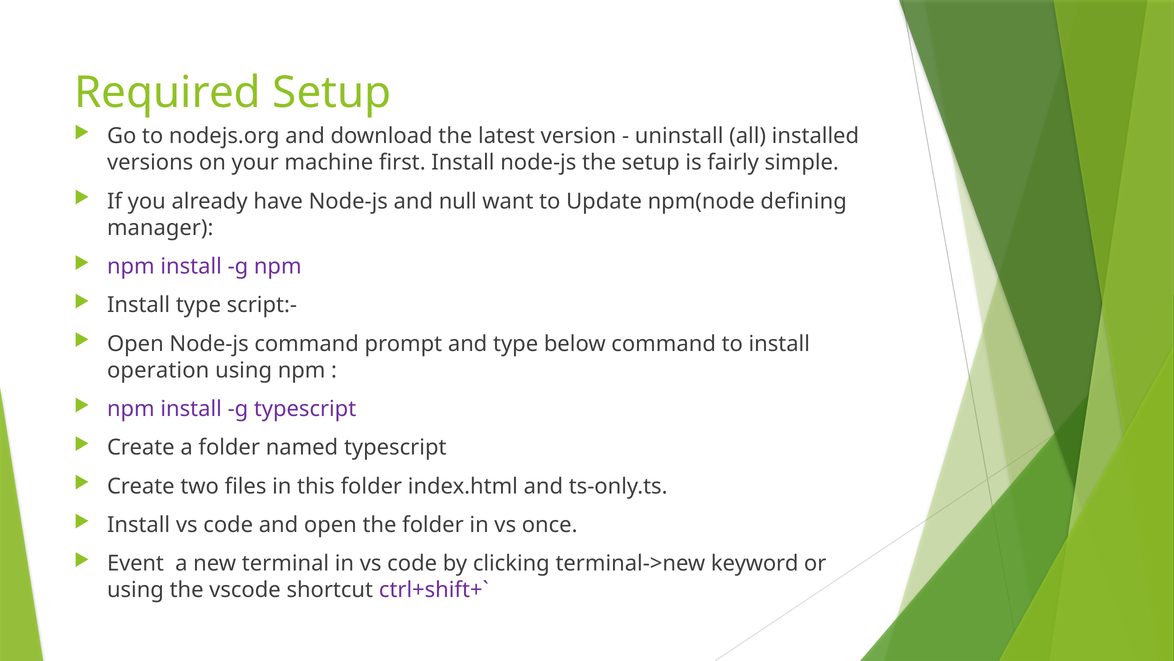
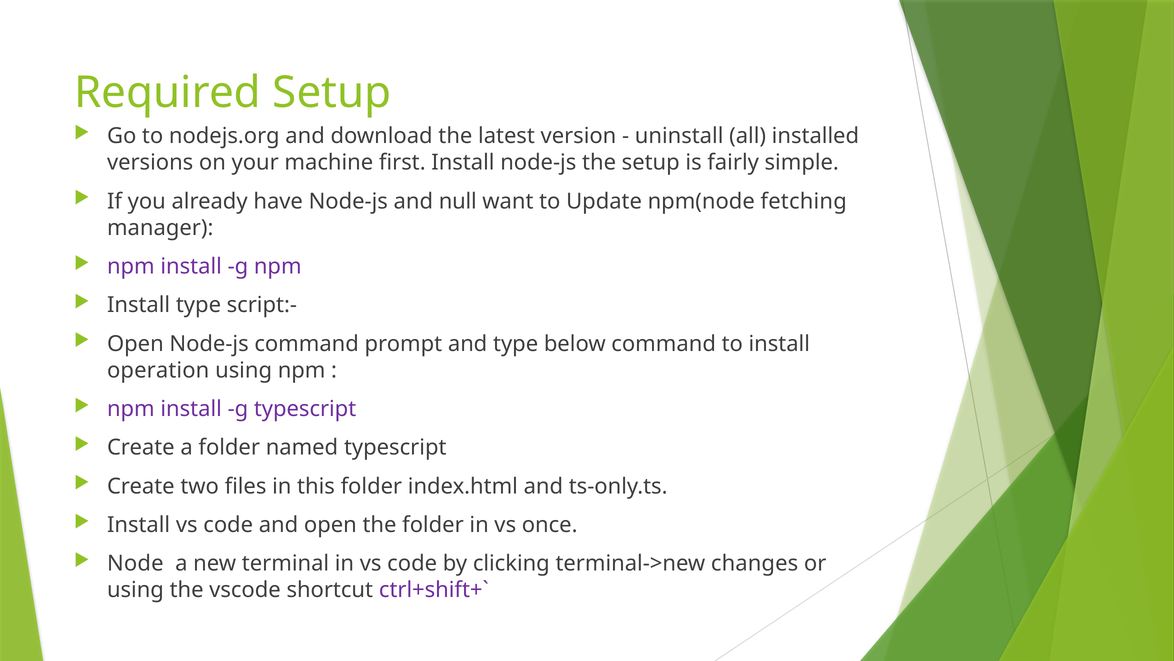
defining: defining -> fetching (804, 201)
Event: Event -> Node (135, 563)
keyword: keyword -> changes (755, 563)
